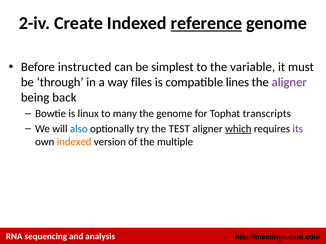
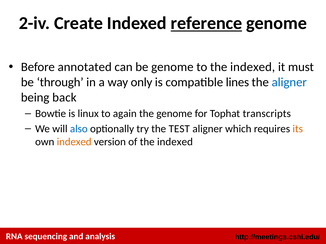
instructed: instructed -> annotated (85, 67)
be simplest: simplest -> genome (172, 67)
to the variable: variable -> indexed (253, 67)
files: files -> only (142, 82)
aligner colour: purple -> blue (289, 82)
many: many -> again (125, 114)
which underline: present -> none (238, 129)
its colour: purple -> orange (298, 129)
of the multiple: multiple -> indexed (175, 142)
